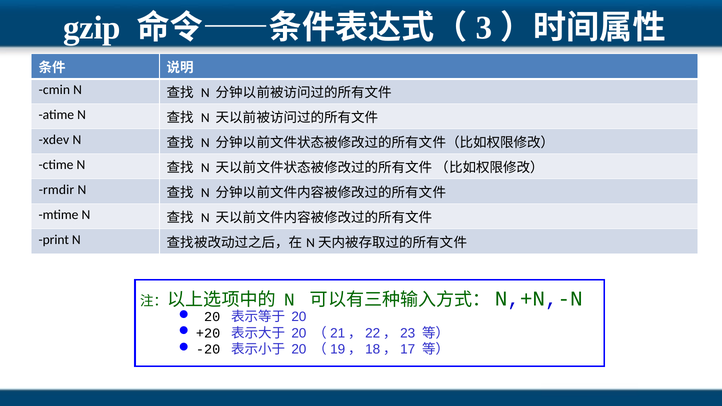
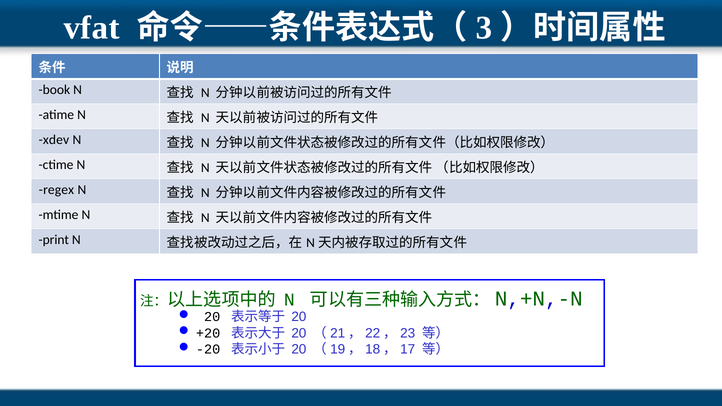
gzip: gzip -> vfat (92, 28)
cmin: cmin -> book (54, 90)
rmdir: rmdir -> regex (56, 190)
